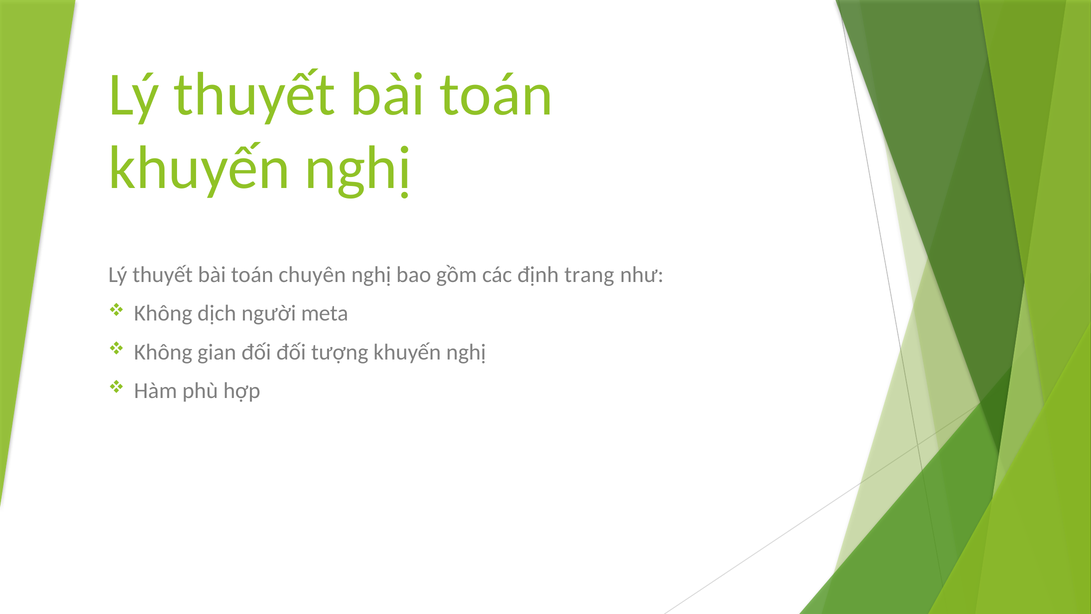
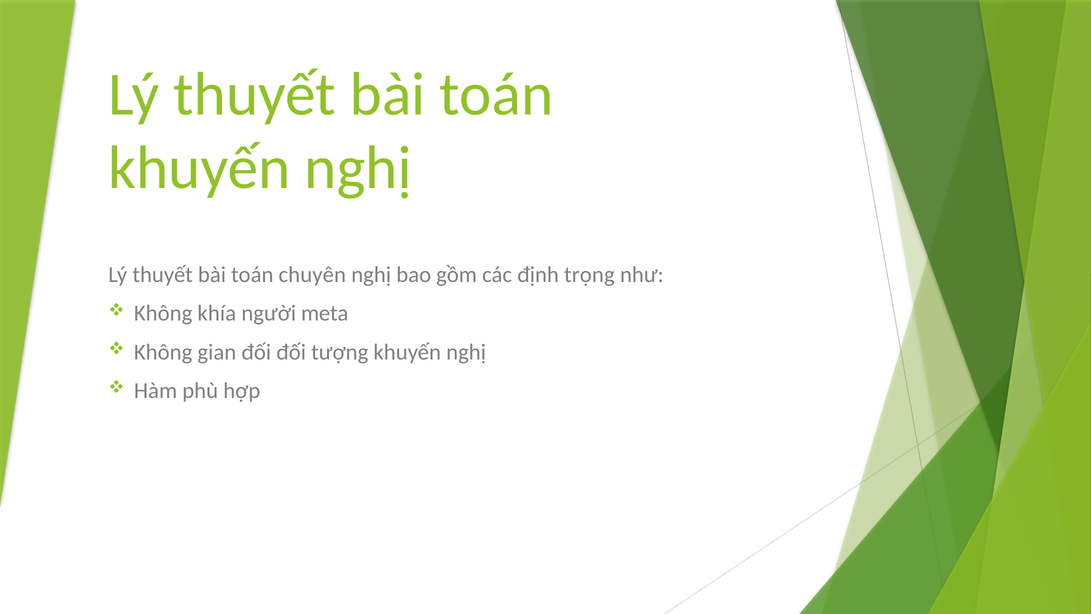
trang: trang -> trọng (589, 275)
dịch: dịch -> khía (217, 313)
